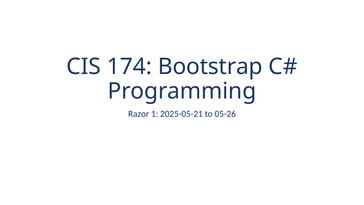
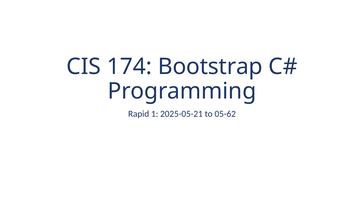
Razor: Razor -> Rapid (139, 114)
05-26: 05-26 -> 05-62 (225, 114)
